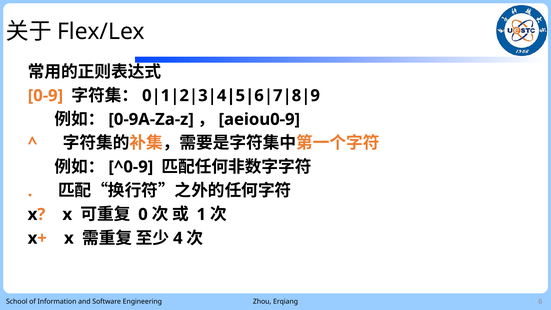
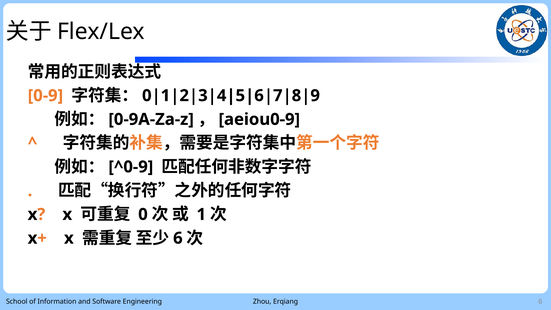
4: 4 -> 6 (178, 238)
